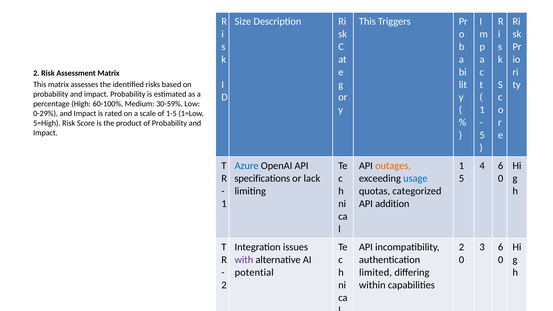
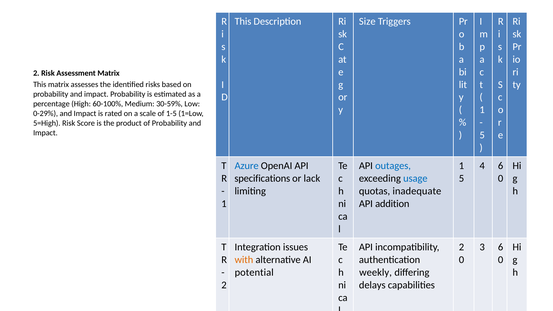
Size: Size -> This (243, 21)
This: This -> Size (367, 21)
outages colour: orange -> blue (393, 166)
quotas categorized: categorized -> inadequate (417, 191)
with colour: purple -> orange (244, 260)
limited: limited -> weekly (376, 273)
within: within -> delays (372, 285)
